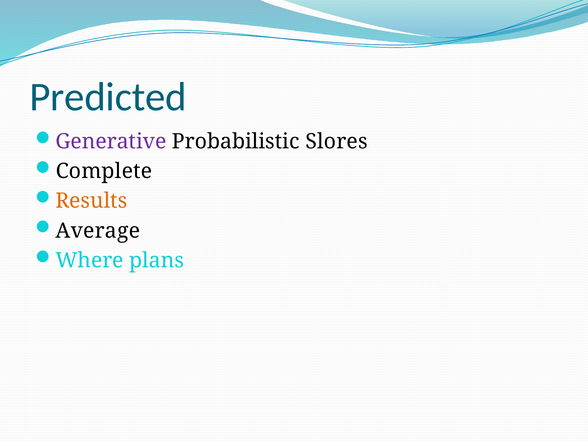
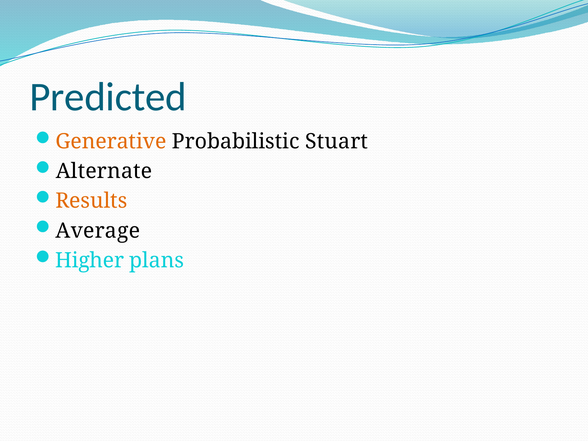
Generative colour: purple -> orange (111, 142)
Slores: Slores -> Stuart (337, 142)
Complete: Complete -> Alternate (104, 171)
Where: Where -> Higher (90, 260)
